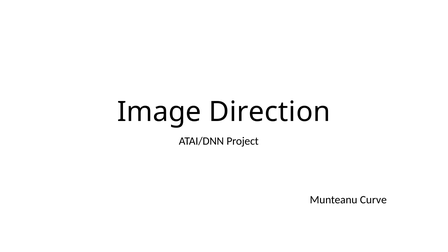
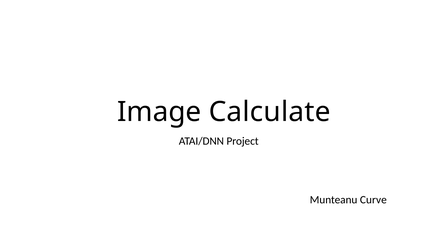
Direction: Direction -> Calculate (270, 112)
